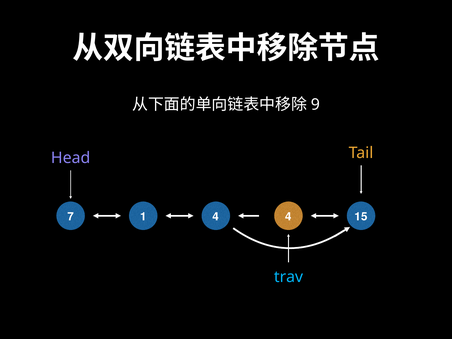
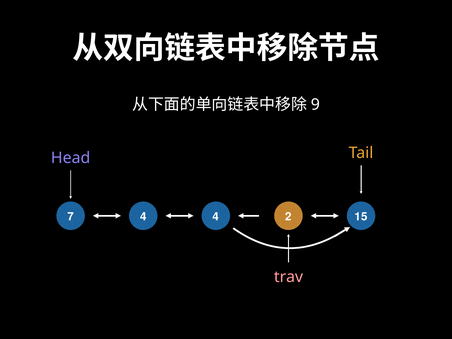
7 1: 1 -> 4 (143, 217)
4 4: 4 -> 2 (288, 217)
trav colour: light blue -> pink (289, 277)
